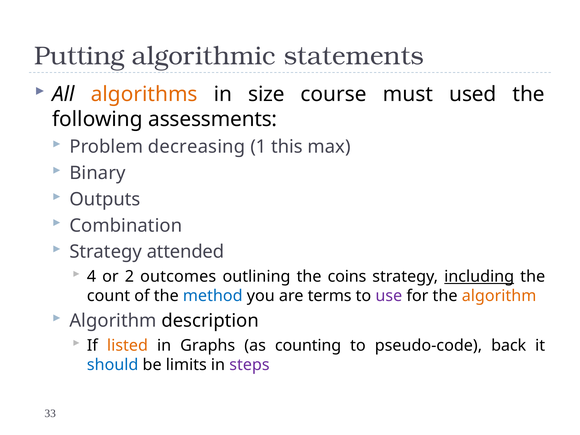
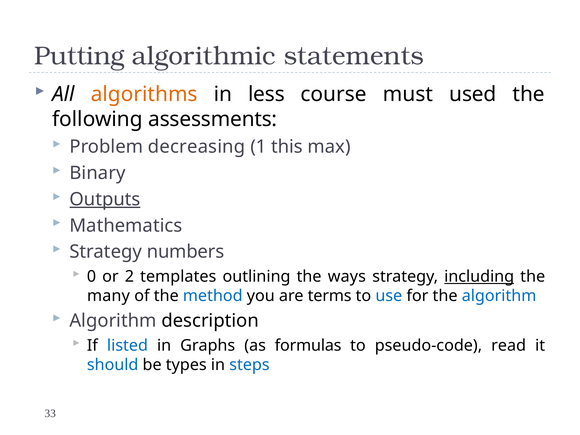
size: size -> less (266, 94)
Outputs underline: none -> present (105, 199)
Combination: Combination -> Mathematics (126, 226)
attended: attended -> numbers (186, 252)
4: 4 -> 0 (92, 276)
outcomes: outcomes -> templates (178, 276)
coins: coins -> ways (347, 276)
count: count -> many (108, 296)
use colour: purple -> blue (389, 296)
algorithm colour: orange -> blue (499, 296)
listed colour: orange -> blue (127, 345)
counting: counting -> formulas (308, 345)
back: back -> read (509, 345)
limits: limits -> types (186, 365)
steps colour: purple -> blue (249, 365)
